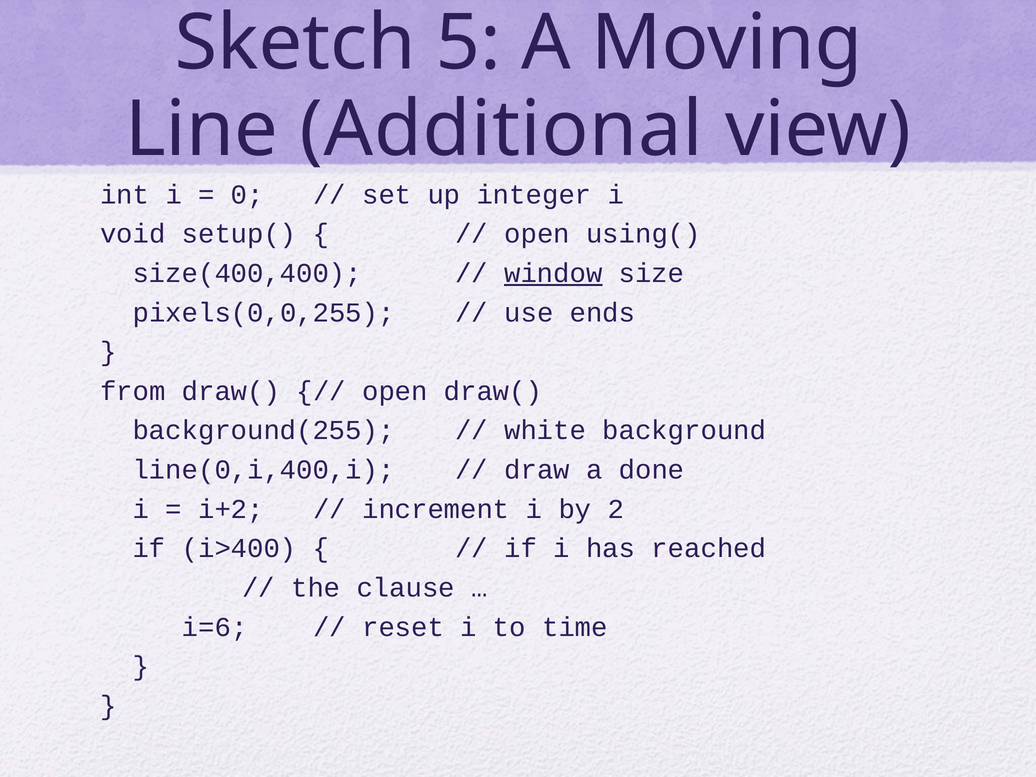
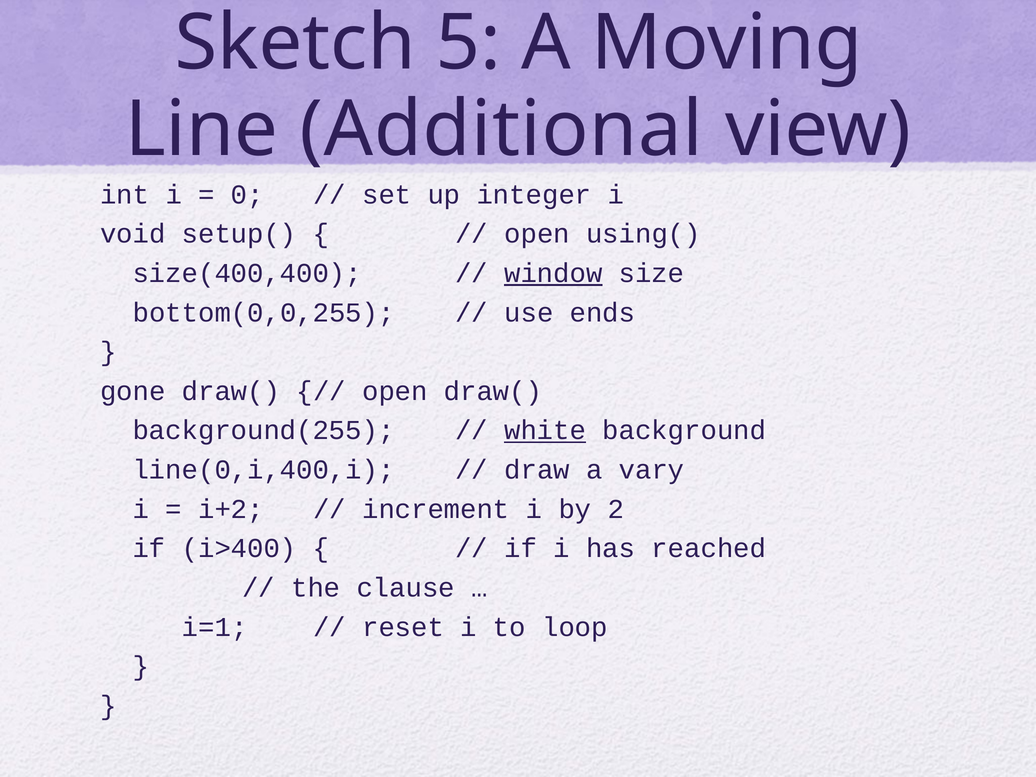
pixels(0,0,255: pixels(0,0,255 -> bottom(0,0,255 (264, 313)
from: from -> gone (133, 391)
white underline: none -> present (545, 430)
done: done -> vary (652, 470)
i=6: i=6 -> i=1 (215, 627)
time: time -> loop (575, 627)
